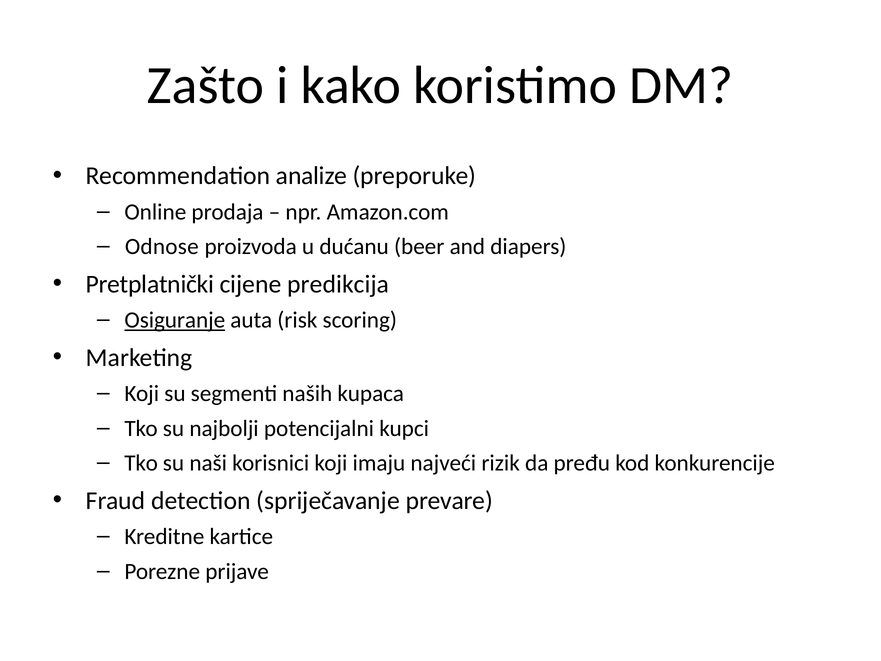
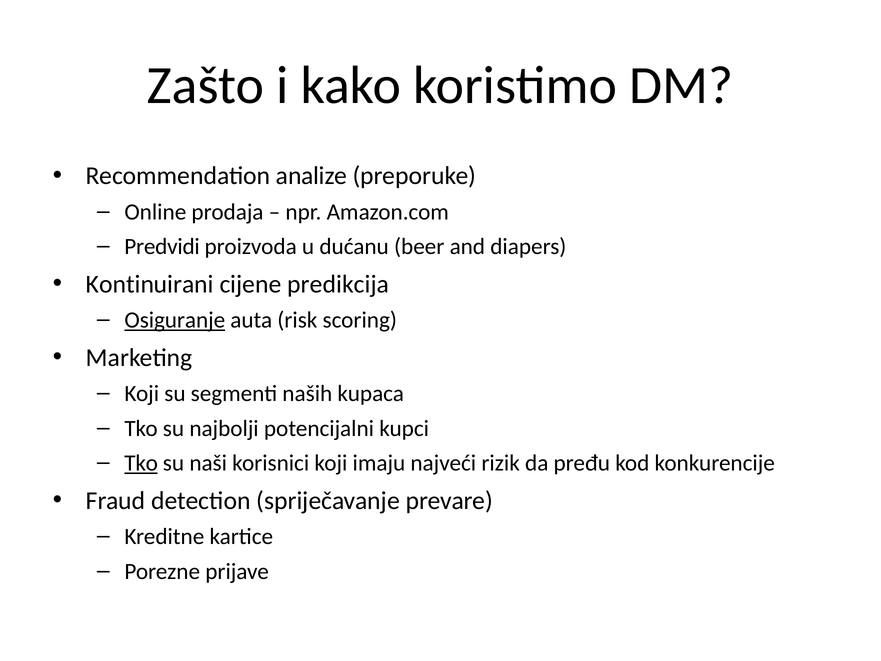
Odnose: Odnose -> Predvidi (162, 247)
Pretplatnički: Pretplatnički -> Kontinuirani (150, 284)
Tko underline: none -> present (141, 463)
